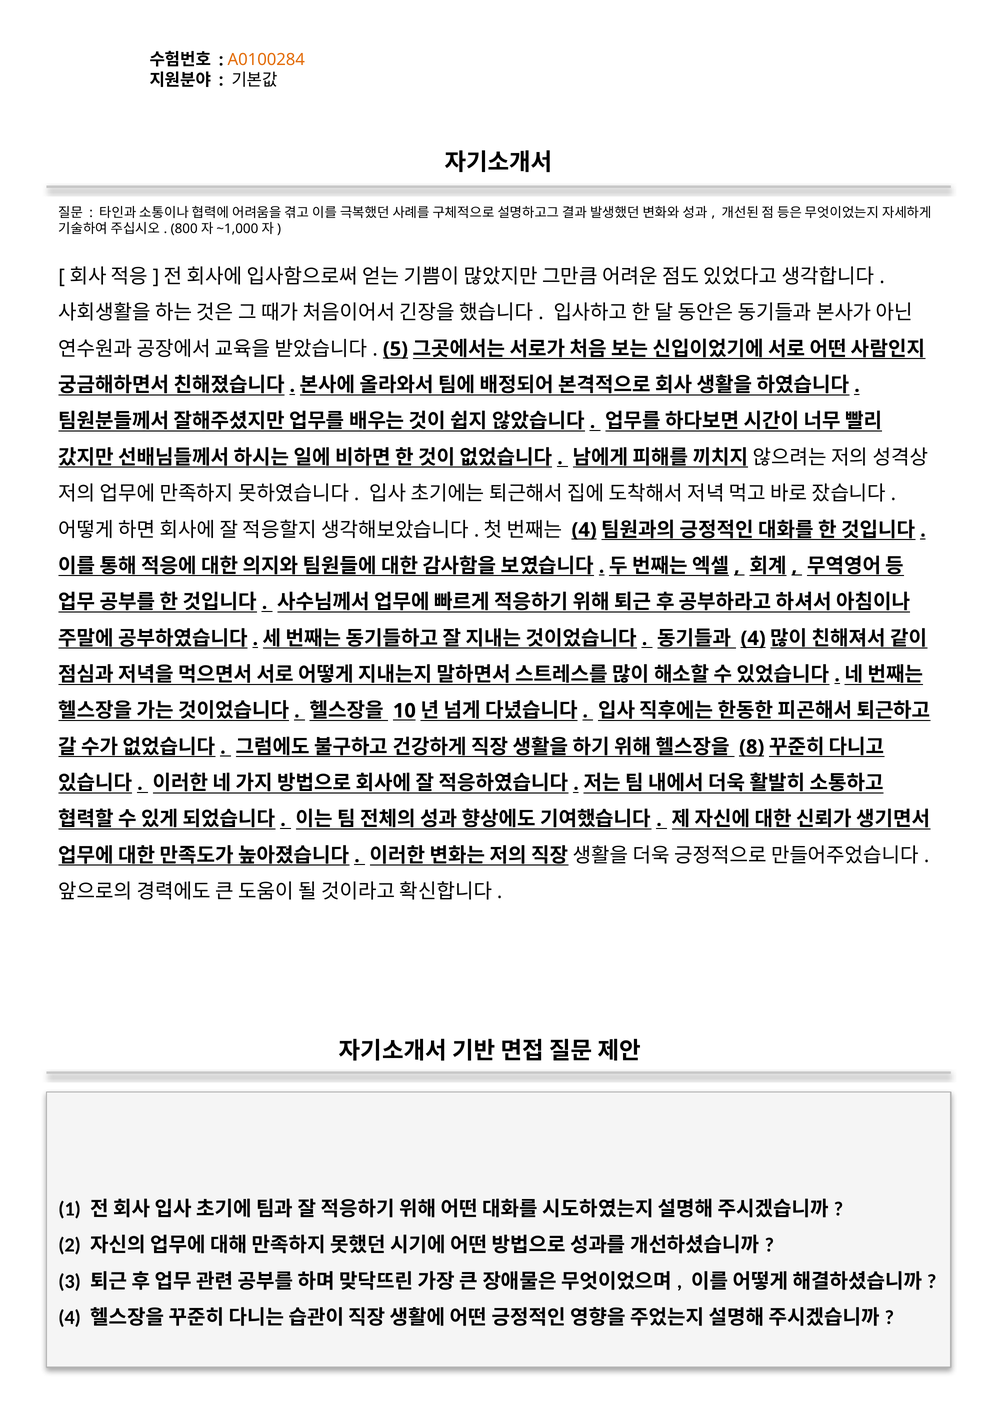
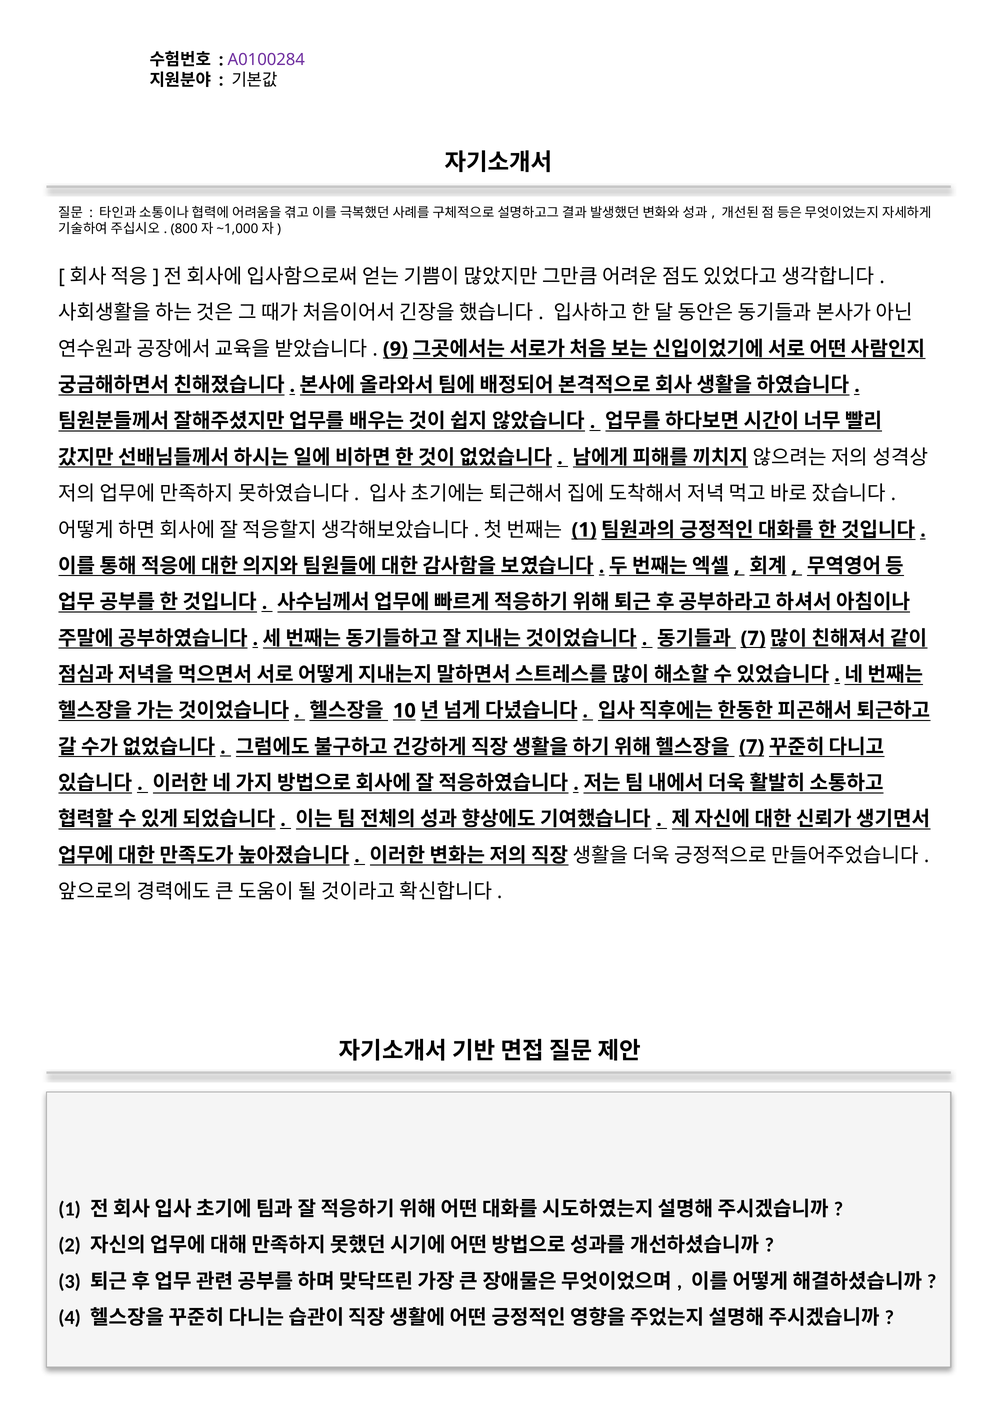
A0100284 colour: orange -> purple (266, 60)
5: 5 -> 9 (395, 349)
4: 4 -> 1 (584, 530)
4: 4 -> 7 (753, 638)
8: 8 -> 7 (752, 747)
